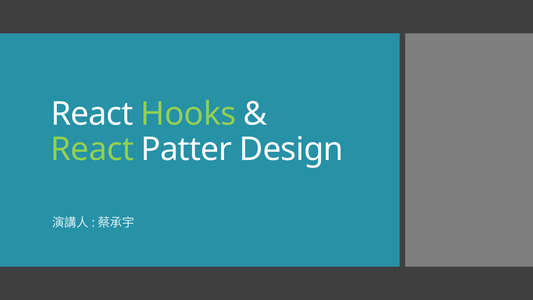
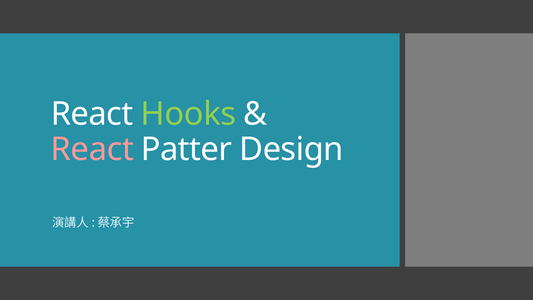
React colour: light green -> pink (92, 149)
